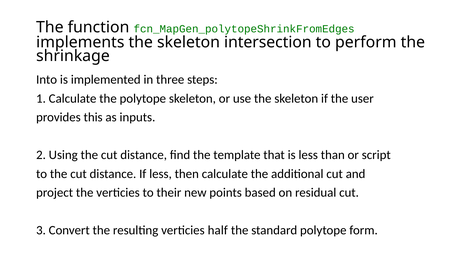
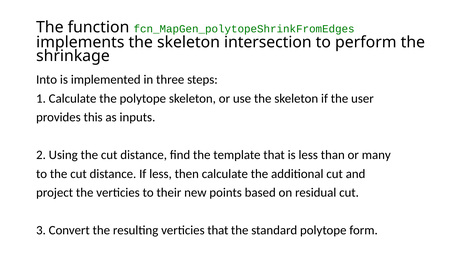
script: script -> many (376, 155)
verticies half: half -> that (218, 230)
